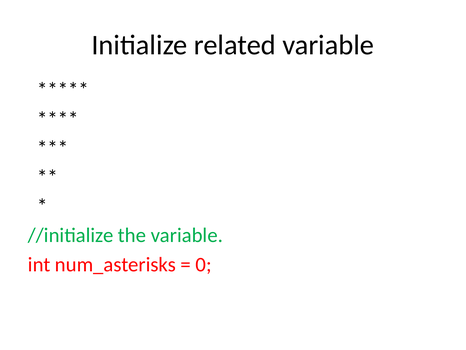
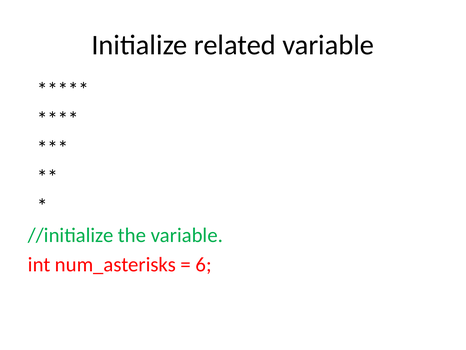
0: 0 -> 6 (204, 264)
